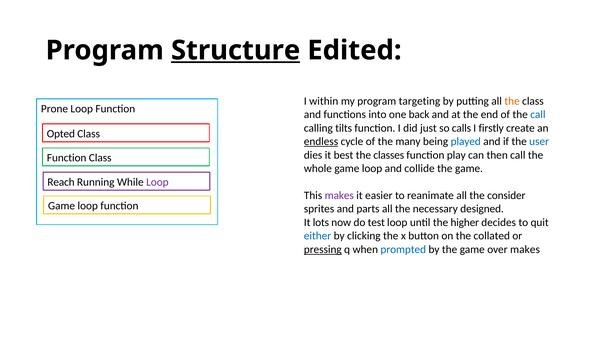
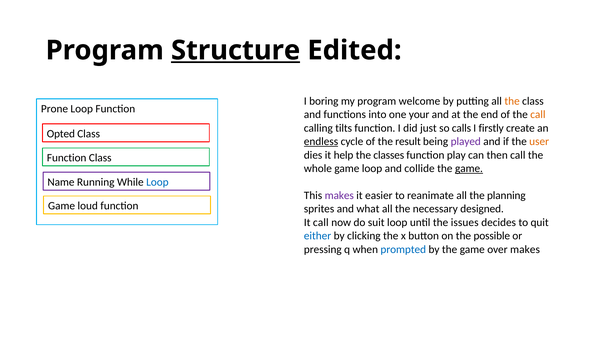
within: within -> boring (324, 101)
targeting: targeting -> welcome (419, 101)
back: back -> your (419, 115)
call colour: blue -> orange (538, 115)
many: many -> result (408, 141)
played colour: blue -> purple (466, 141)
user colour: blue -> orange (539, 141)
best: best -> help (344, 155)
game underline: none -> present (469, 168)
Reach: Reach -> Name (61, 182)
Loop colour: purple -> blue (157, 182)
consider: consider -> planning (506, 195)
loop: loop -> loud (88, 206)
parts: parts -> what (368, 209)
It lots: lots -> call (321, 222)
test: test -> suit (376, 222)
higher: higher -> issues (465, 222)
collated: collated -> possible (492, 236)
pressing underline: present -> none (323, 249)
